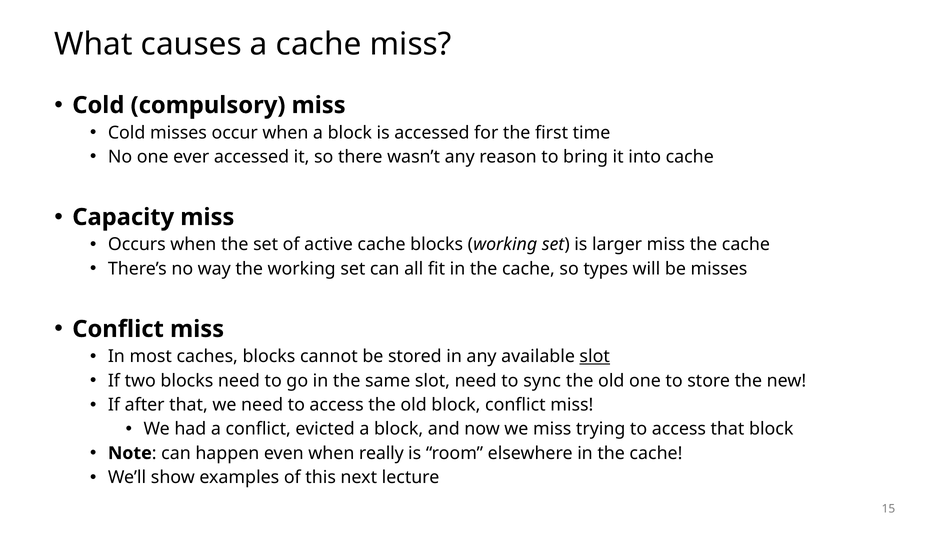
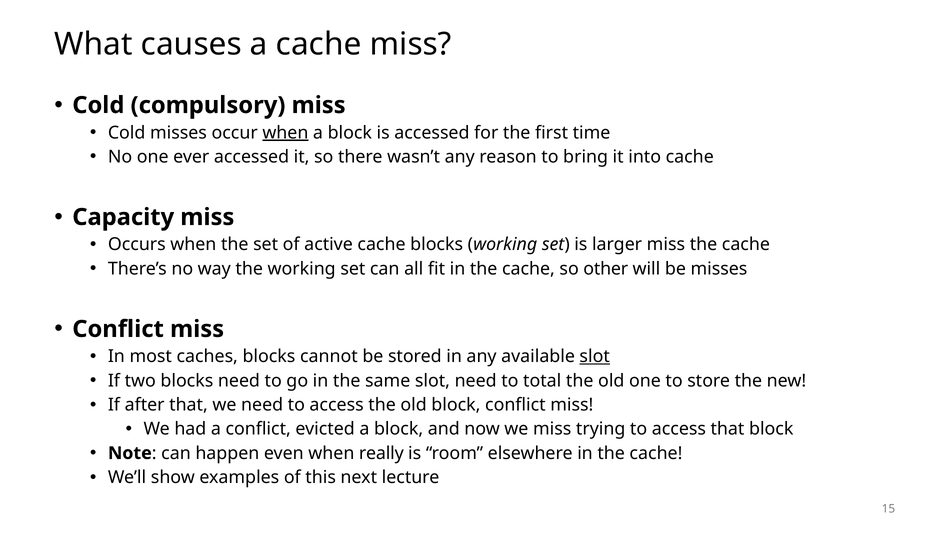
when underline: none -> present (285, 133)
types: types -> other (606, 269)
sync: sync -> total (542, 381)
